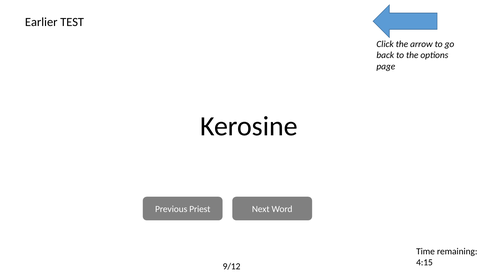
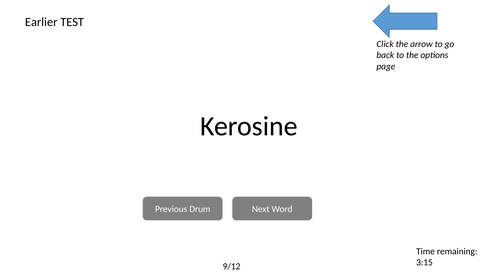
Priest: Priest -> Drum (200, 209)
4:15: 4:15 -> 3:15 (424, 263)
